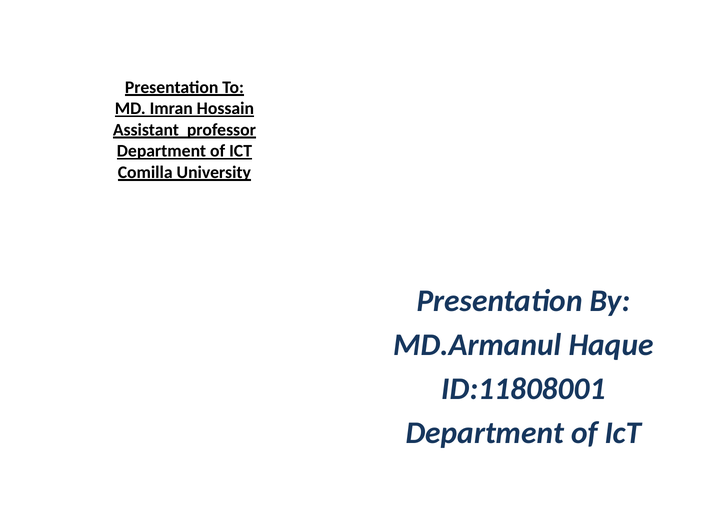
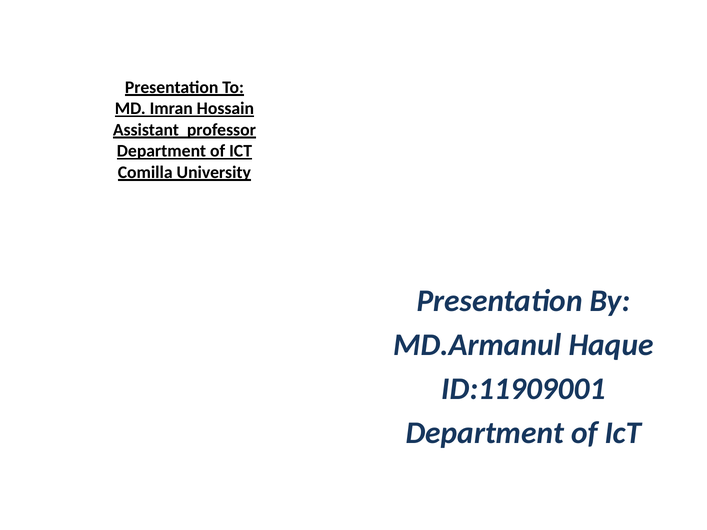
ID:11808001: ID:11808001 -> ID:11909001 (524, 389)
